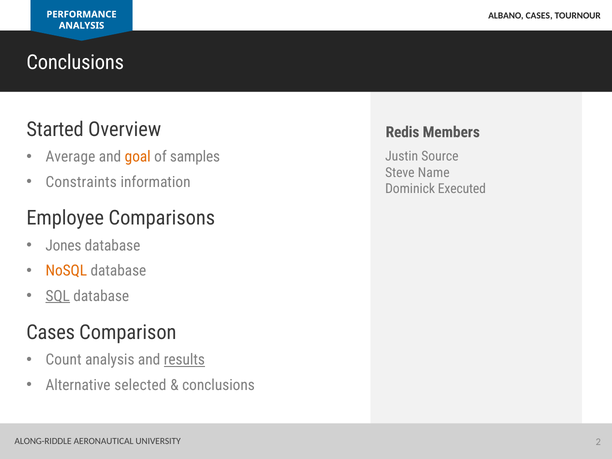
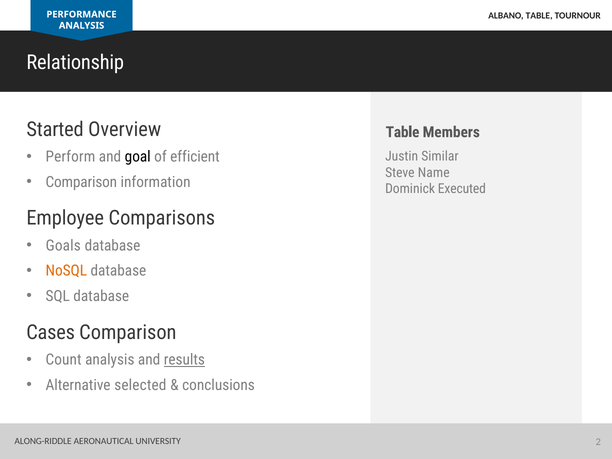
ALBANO CASES: CASES -> TABLE (539, 16)
Conclusions: Conclusions -> Relationship (75, 62)
Redis: Redis -> Table (403, 132)
Average: Average -> Perform (70, 157)
goal colour: orange -> black (138, 157)
samples: samples -> efficient (195, 157)
Source: Source -> Similar (440, 156)
Constraints: Constraints -> Comparison (81, 182)
Jones: Jones -> Goals (63, 246)
SQL underline: present -> none (58, 296)
